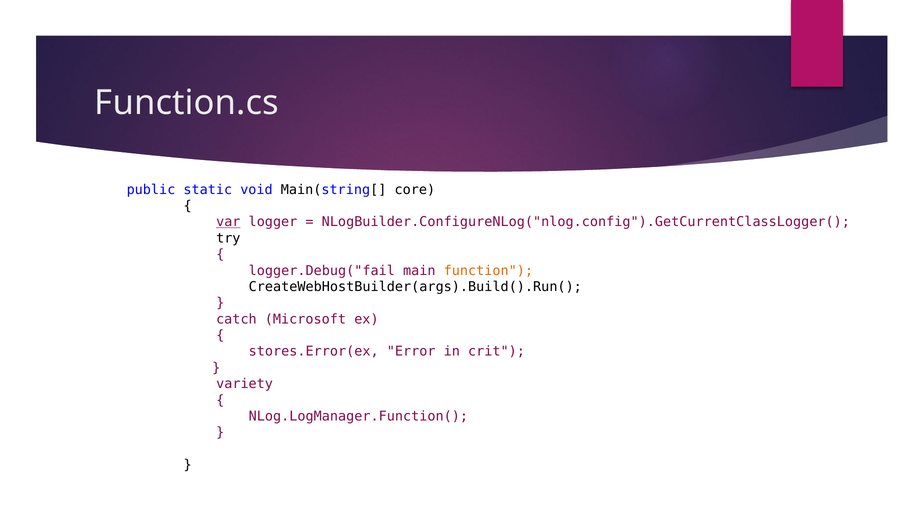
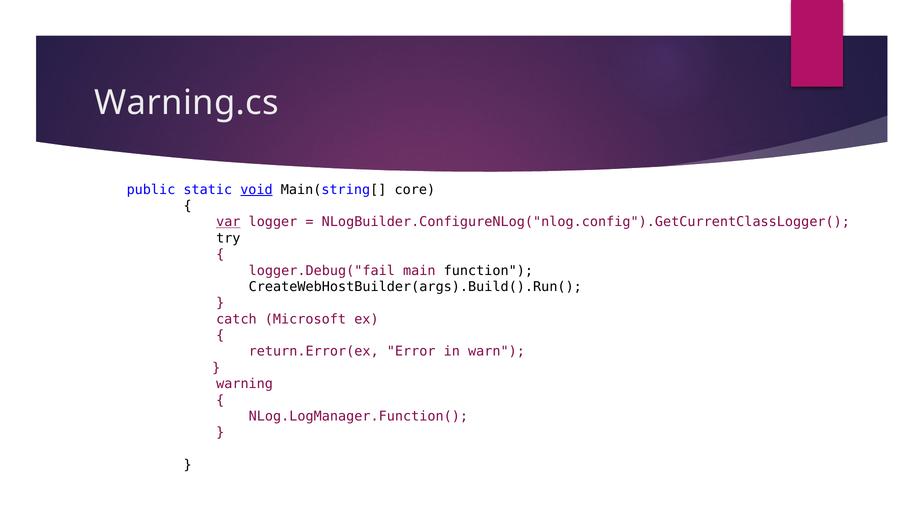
Function.cs: Function.cs -> Warning.cs (187, 103)
void underline: none -> present (256, 190)
function colour: orange -> black (488, 270)
stores.Error(ex: stores.Error(ex -> return.Error(ex (314, 351)
crit: crit -> warn (497, 351)
variety: variety -> warning (245, 384)
